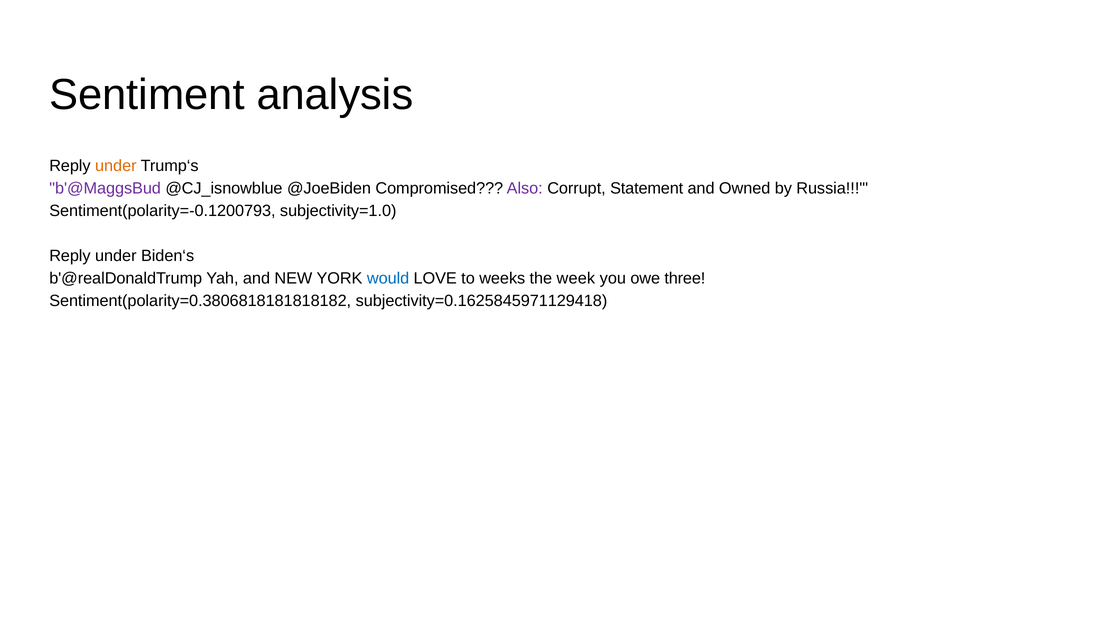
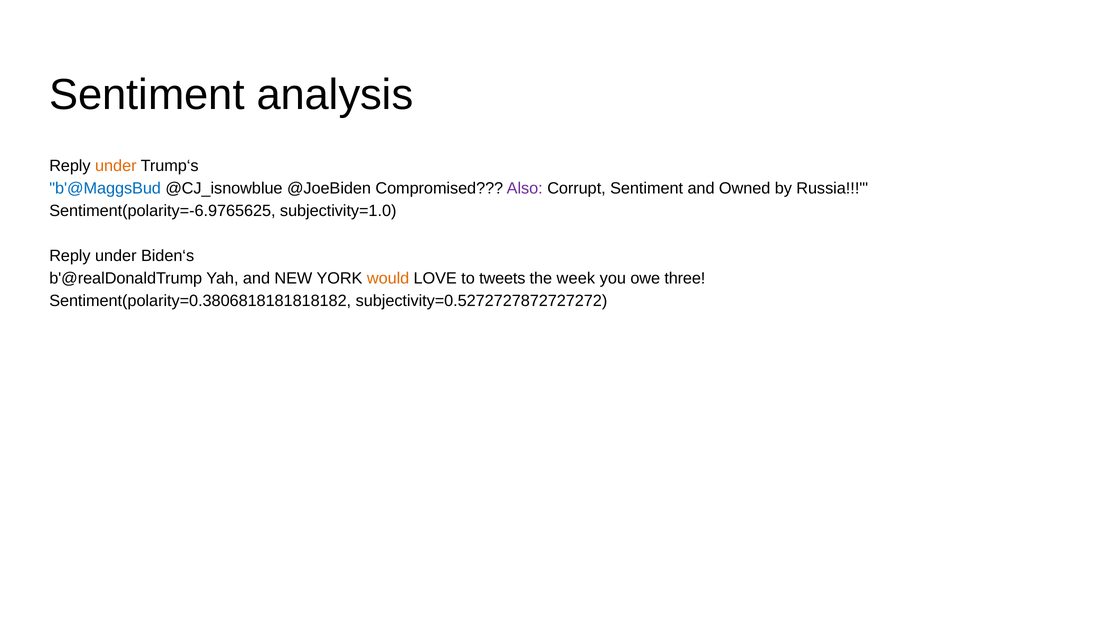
b'@MaggsBud colour: purple -> blue (105, 188)
Corrupt Statement: Statement -> Sentiment (647, 188)
Sentiment(polarity=-0.1200793: Sentiment(polarity=-0.1200793 -> Sentiment(polarity=-6.9765625 (162, 211)
would colour: blue -> orange (388, 278)
weeks: weeks -> tweets (502, 278)
subjectivity=0.1625845971129418: subjectivity=0.1625845971129418 -> subjectivity=0.5272727872727272 (481, 301)
